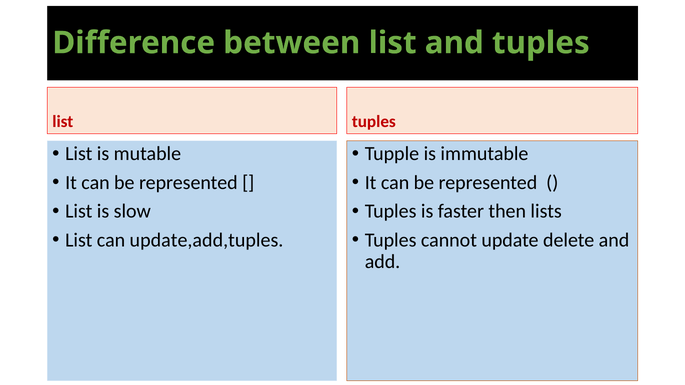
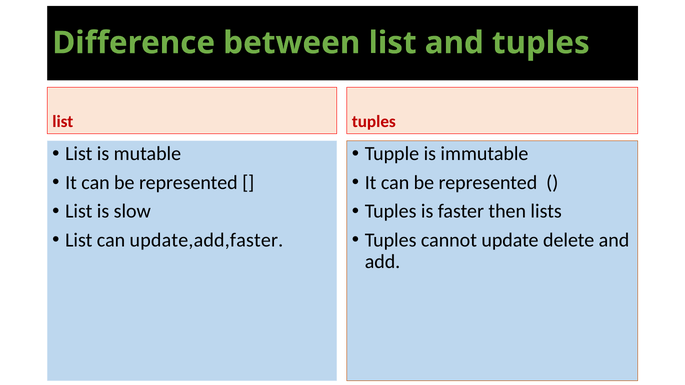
update,add,tuples: update,add,tuples -> update,add,faster (206, 240)
